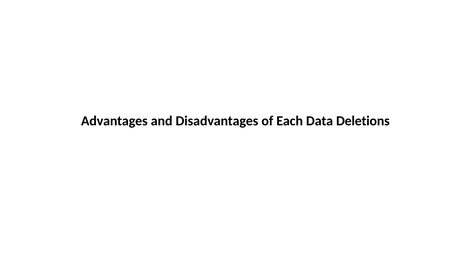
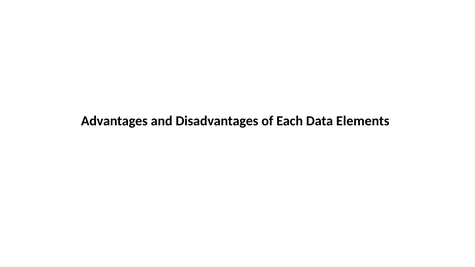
Deletions: Deletions -> Elements (363, 121)
